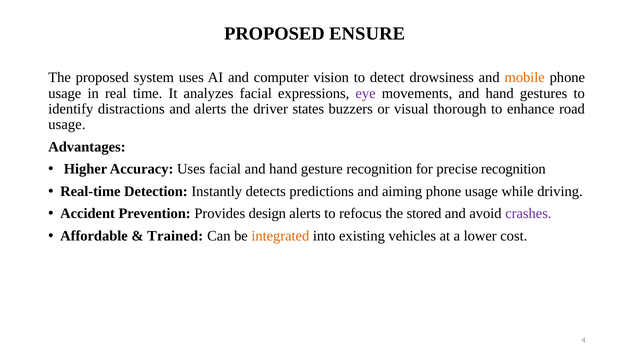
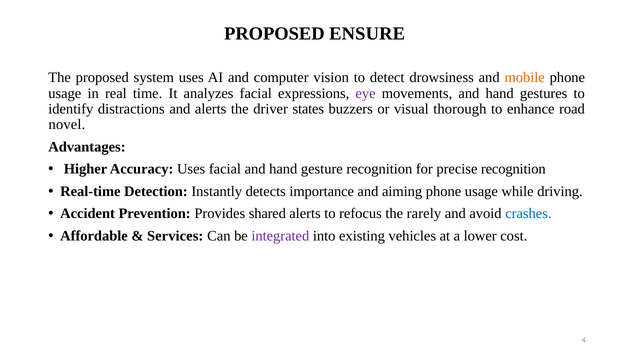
usage: usage -> novel (67, 125)
predictions: predictions -> importance (322, 192)
design: design -> shared (267, 214)
stored: stored -> rarely (424, 214)
crashes colour: purple -> blue (528, 214)
Trained: Trained -> Services (175, 236)
integrated colour: orange -> purple (280, 236)
